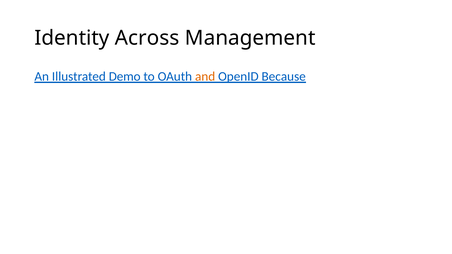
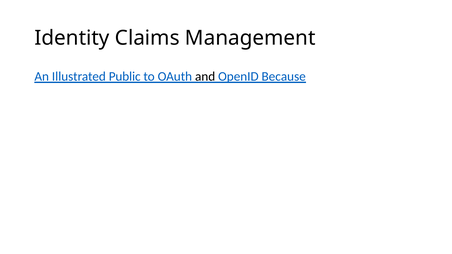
Across: Across -> Claims (147, 38)
Demo: Demo -> Public (125, 77)
and colour: orange -> black (205, 77)
